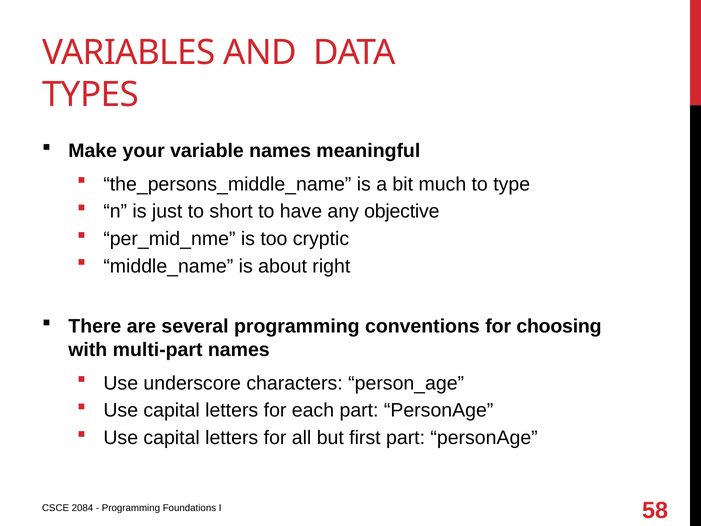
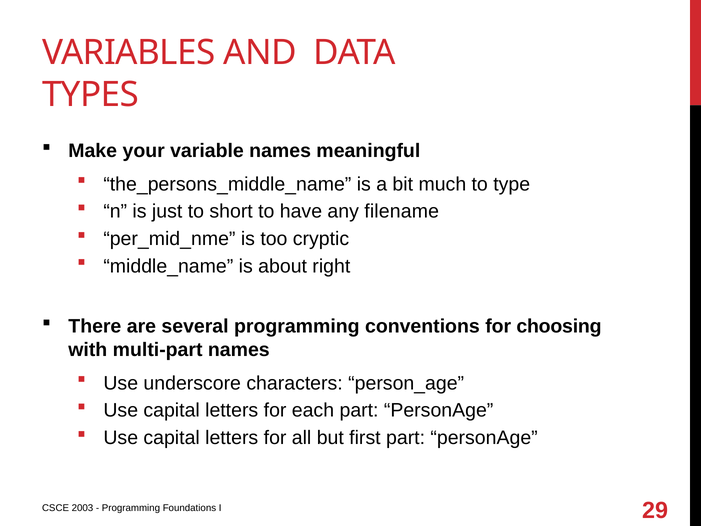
objective: objective -> filename (402, 211)
2084: 2084 -> 2003 (82, 508)
58: 58 -> 29 (655, 510)
